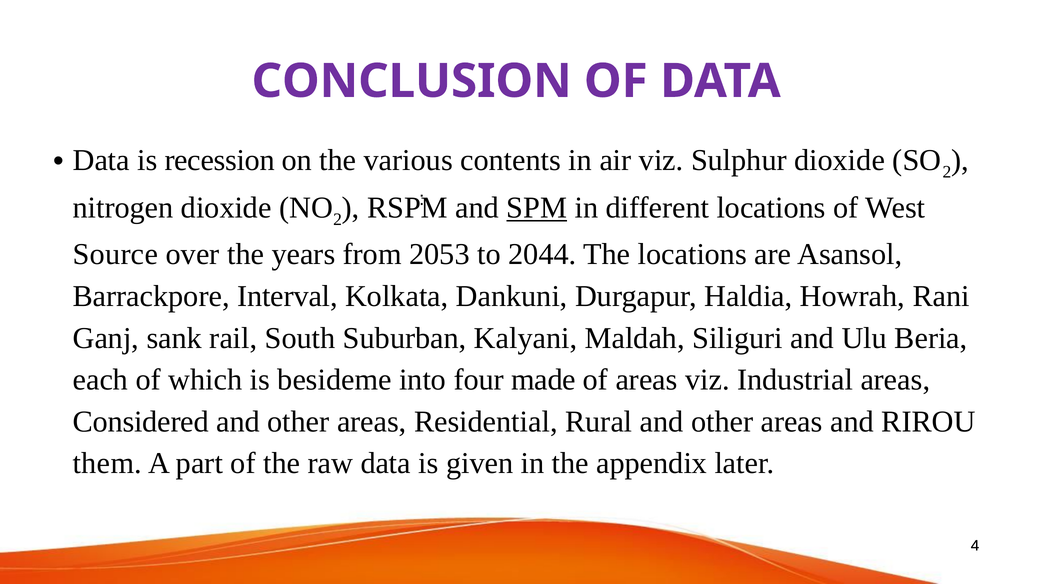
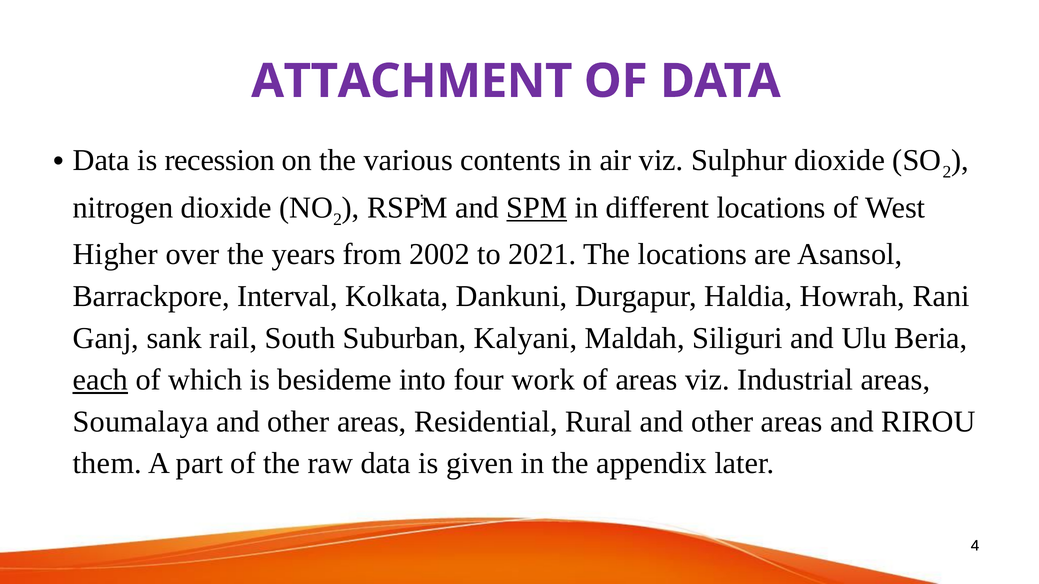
CONCLUSION: CONCLUSION -> ATTACHMENT (412, 81)
Source: Source -> Higher (115, 255)
2053: 2053 -> 2002 (439, 255)
2044: 2044 -> 2021 (542, 255)
each underline: none -> present (100, 380)
made: made -> work (543, 380)
Considered: Considered -> Soumalaya (141, 422)
